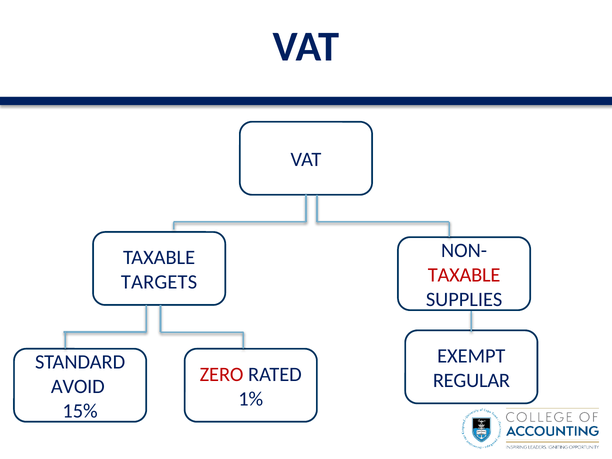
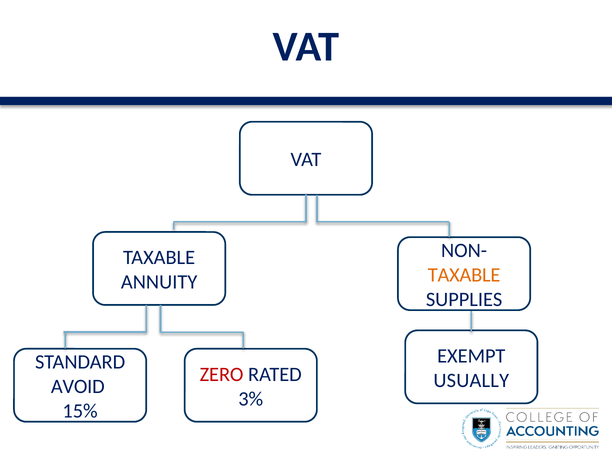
TAXABLE colour: red -> orange (464, 275)
TARGETS: TARGETS -> ANNUITY (159, 282)
REGULAR: REGULAR -> USUALLY (471, 381)
1%: 1% -> 3% (251, 399)
